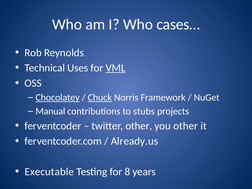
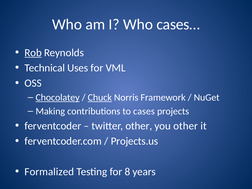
Rob underline: none -> present (33, 53)
VML underline: present -> none (116, 68)
Manual: Manual -> Making (50, 111)
stubs: stubs -> cases (144, 111)
Already.us: Already.us -> Projects.us (135, 141)
Executable: Executable -> Formalized (49, 172)
